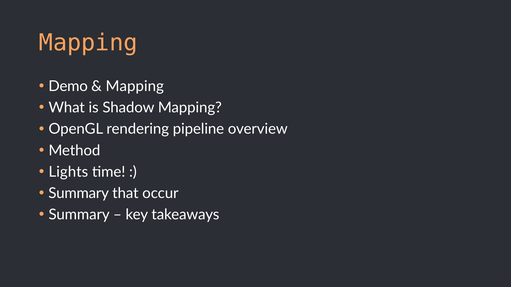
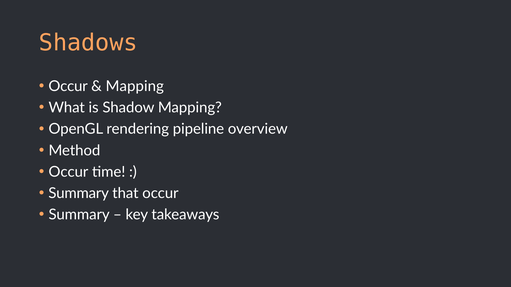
Mapping: Mapping -> Shadows (88, 43)
Demo: Demo -> Occur (68, 86)
Lights: Lights -> Occur (68, 172)
